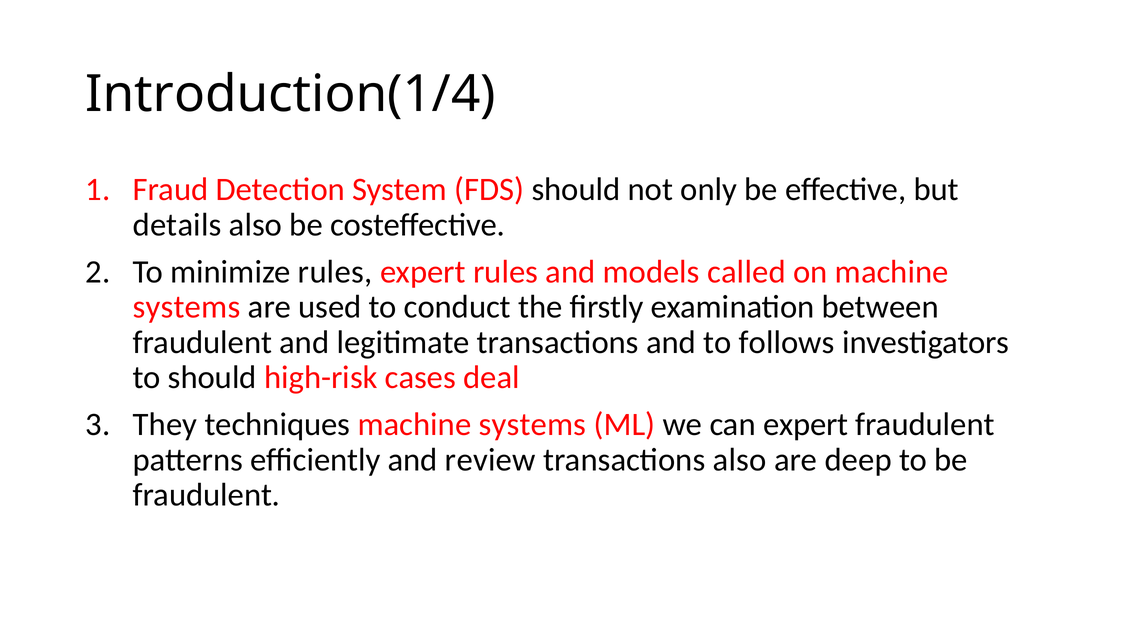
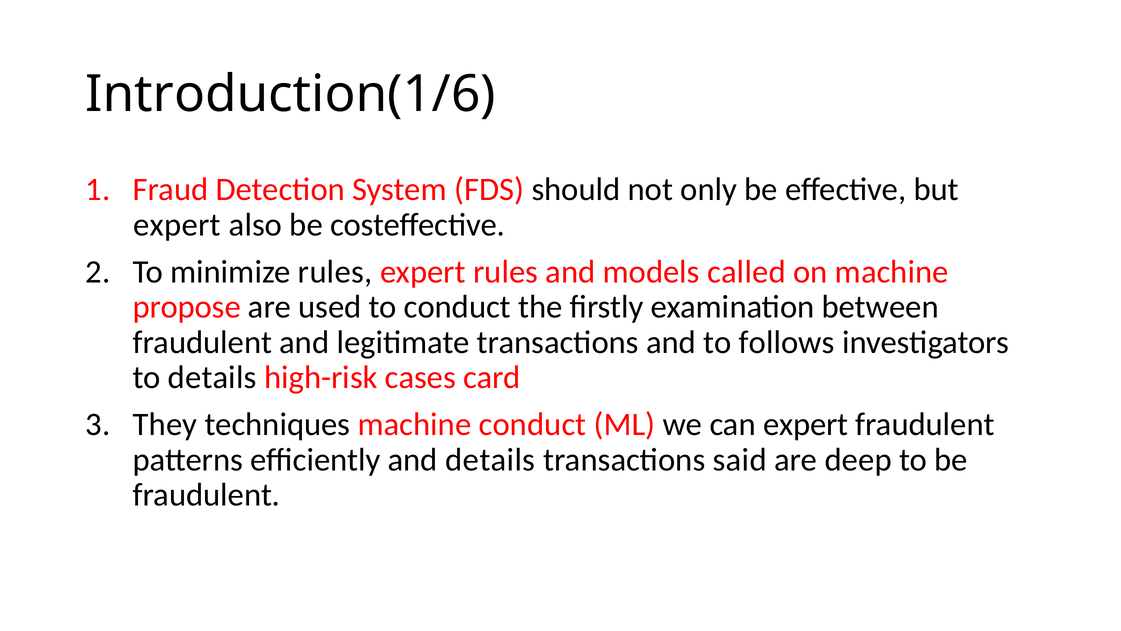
Introduction(1/4: Introduction(1/4 -> Introduction(1/6 (291, 94)
details: details -> expert (177, 225)
systems: systems -> propose (187, 307)
to should: should -> details (212, 377)
cases deal: deal -> card (492, 377)
techniques machine systems: systems -> conduct (533, 424)
and review: review -> details (490, 460)
transactions also: also -> said (740, 460)
